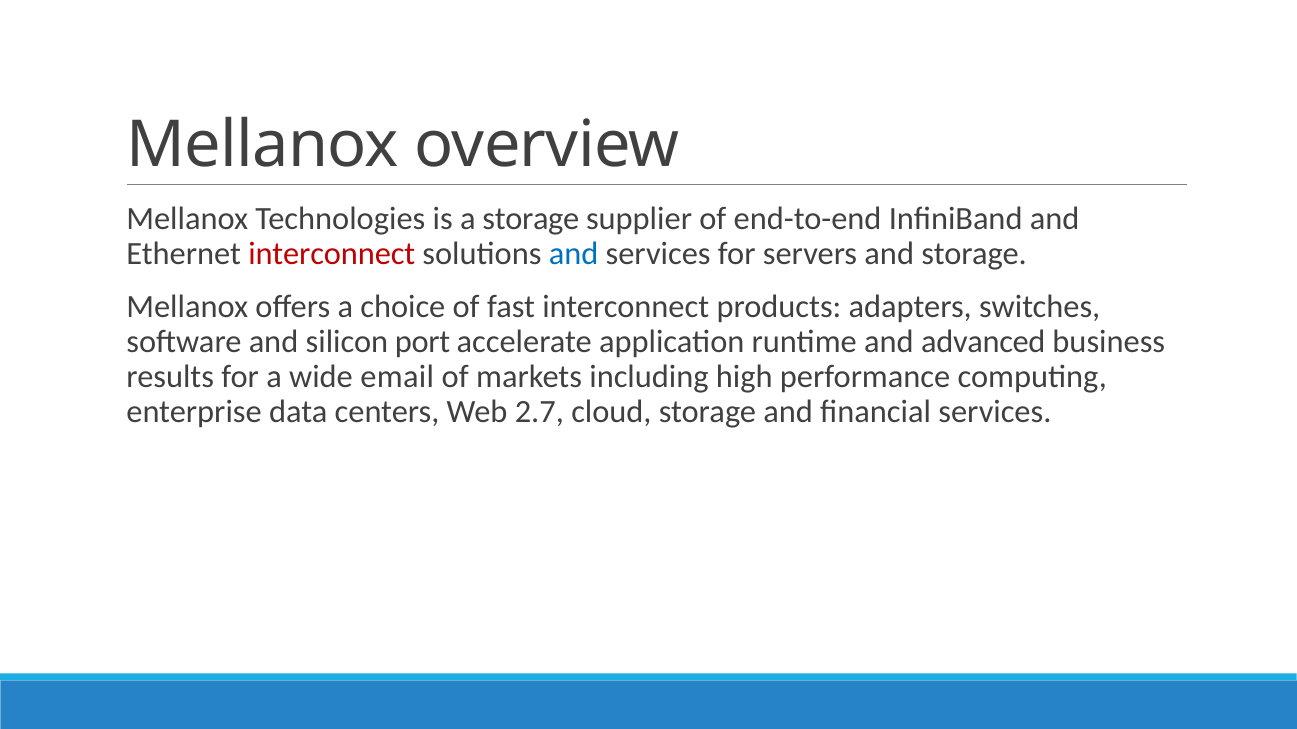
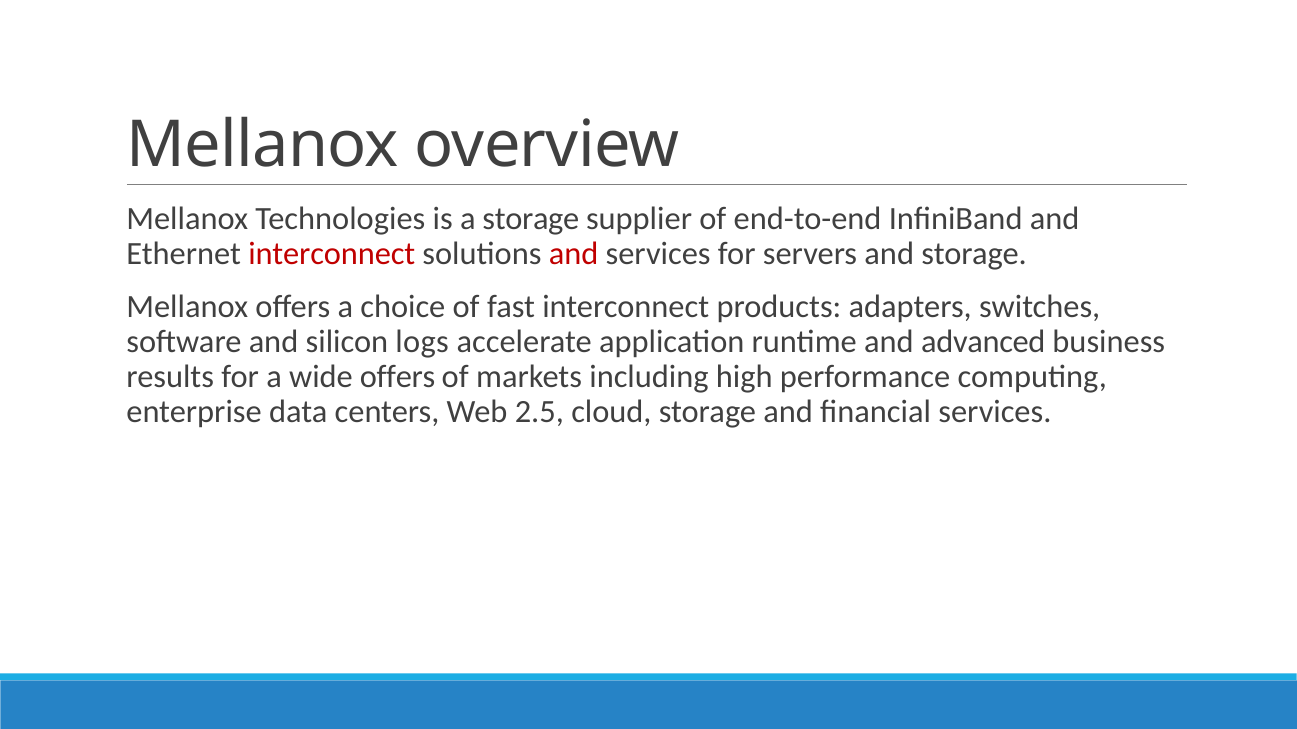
and colour: blue -> red (574, 254)
port: port -> logs (422, 342)
wide email: email -> offers (398, 377)
2.7: 2.7 -> 2.5 (539, 412)
